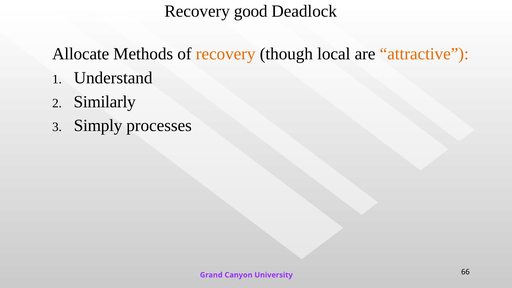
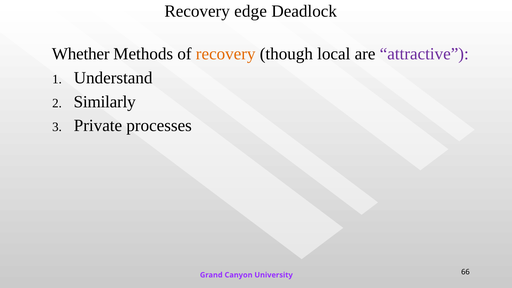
good: good -> edge (251, 11)
Allocate: Allocate -> Whether (81, 54)
attractive colour: orange -> purple (424, 54)
Simply: Simply -> Private (98, 126)
